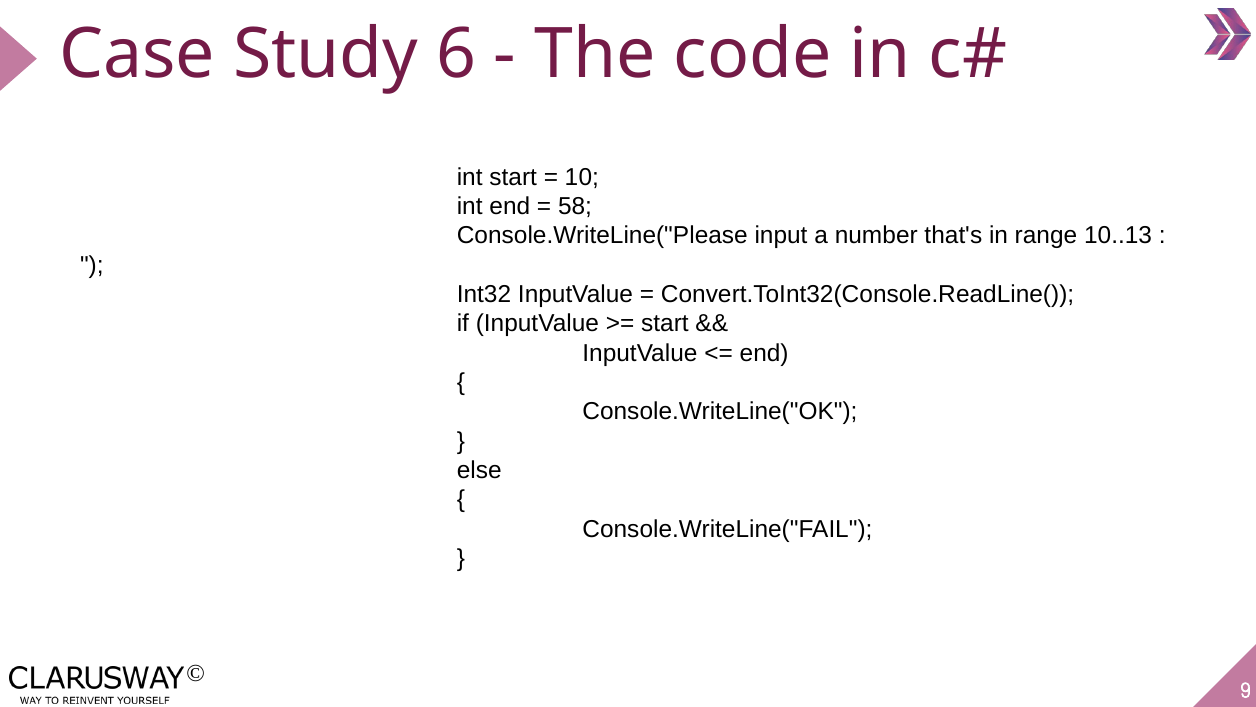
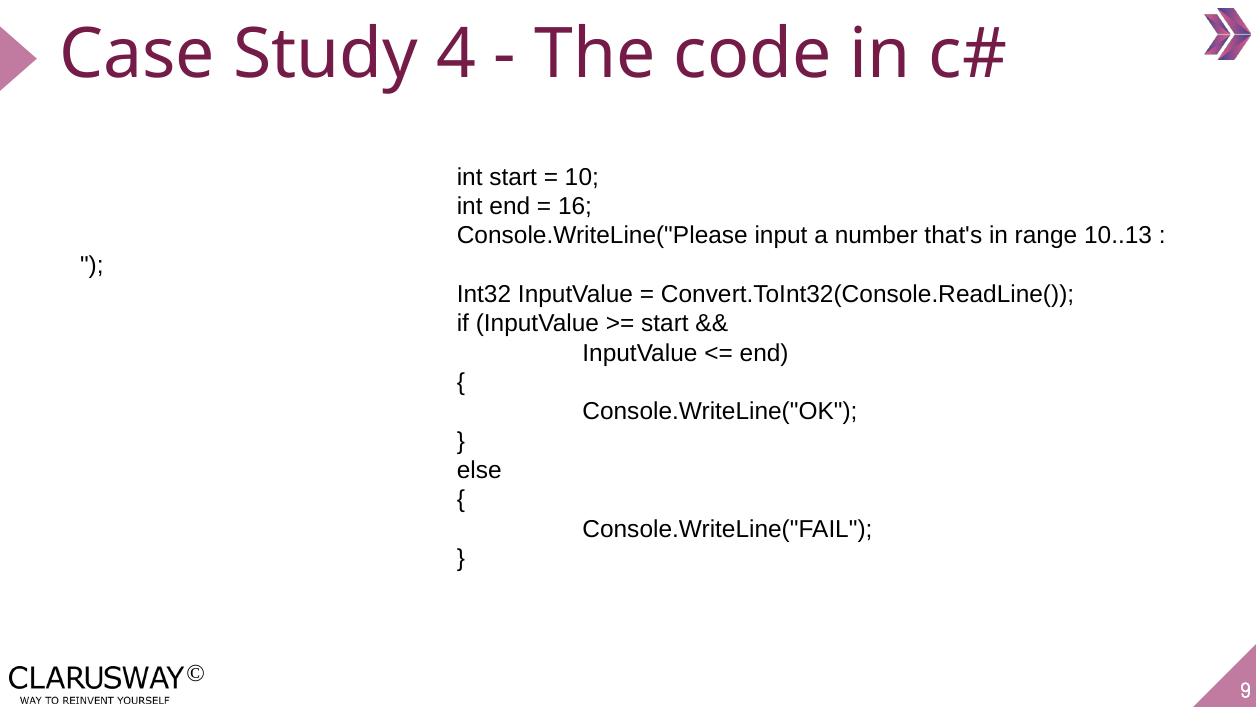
6: 6 -> 4 (456, 54)
58: 58 -> 16 (575, 206)
